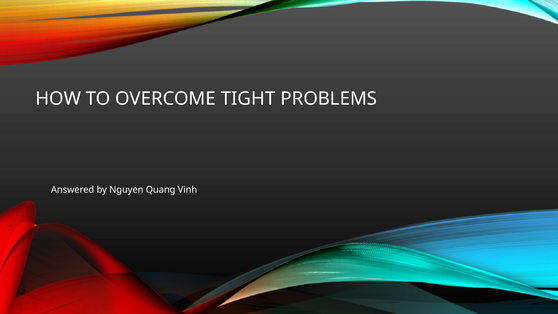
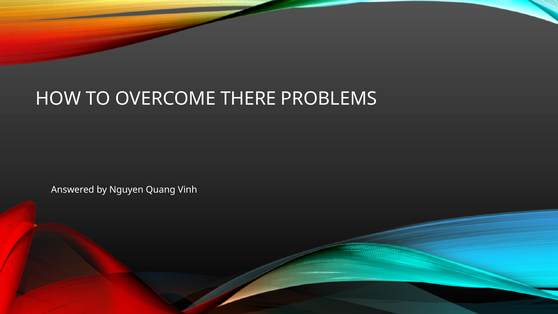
TIGHT: TIGHT -> THERE (248, 99)
